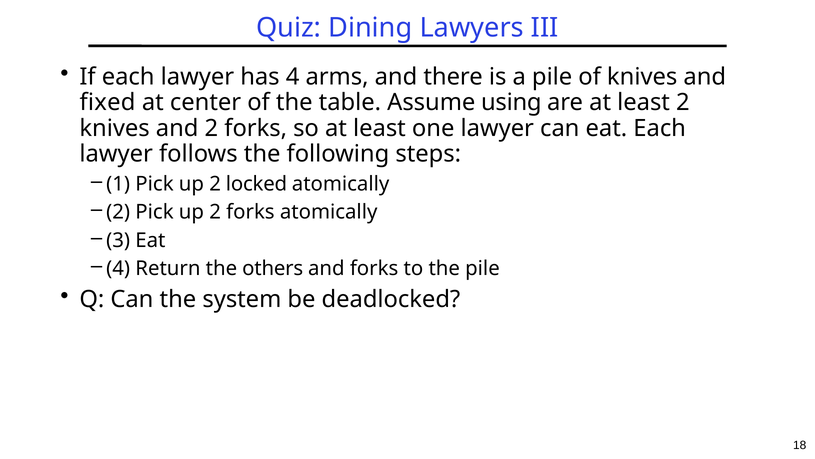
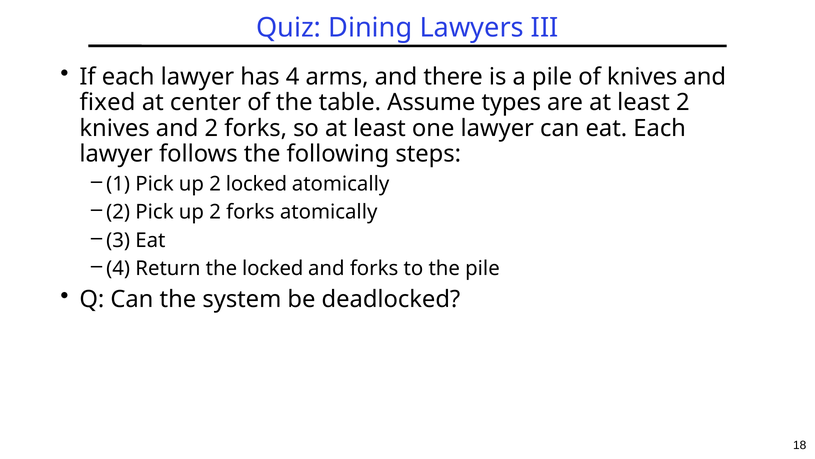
using: using -> types (511, 102)
the others: others -> locked (273, 268)
